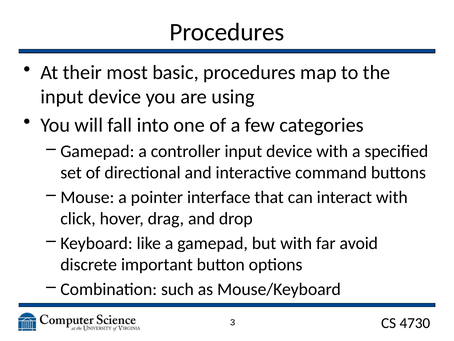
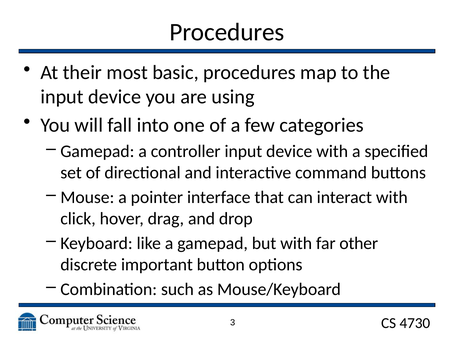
avoid: avoid -> other (359, 243)
